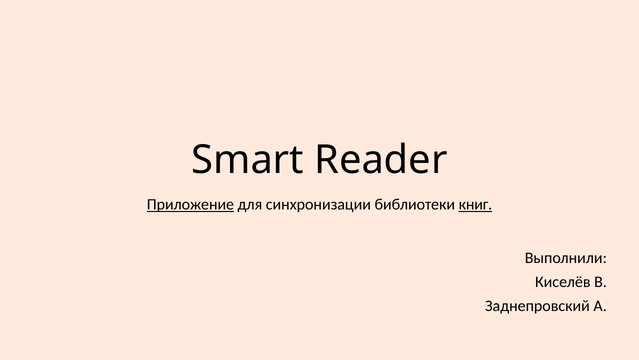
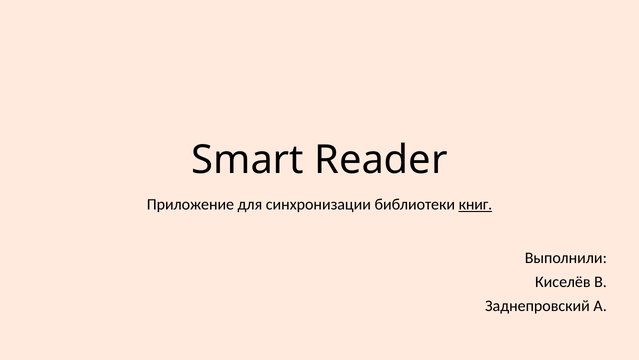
Приложение underline: present -> none (190, 204)
